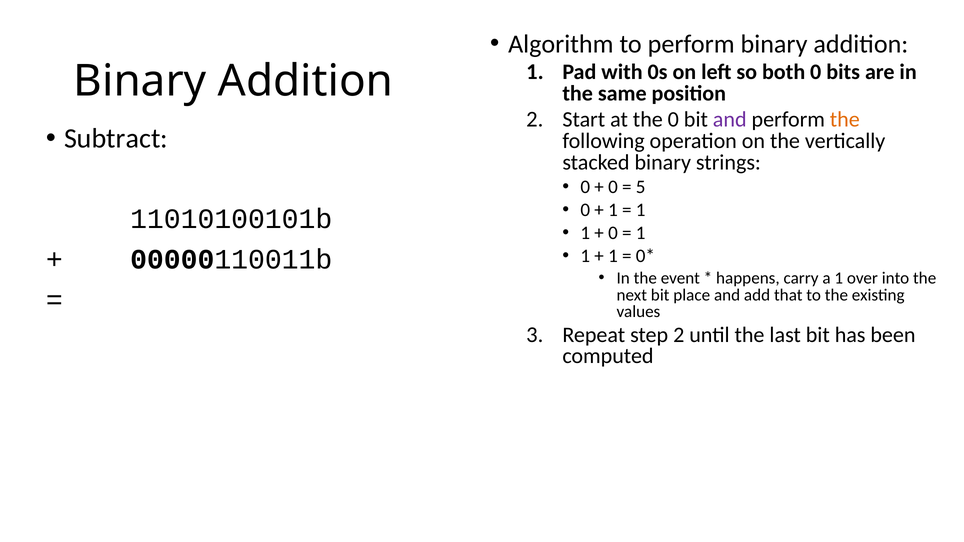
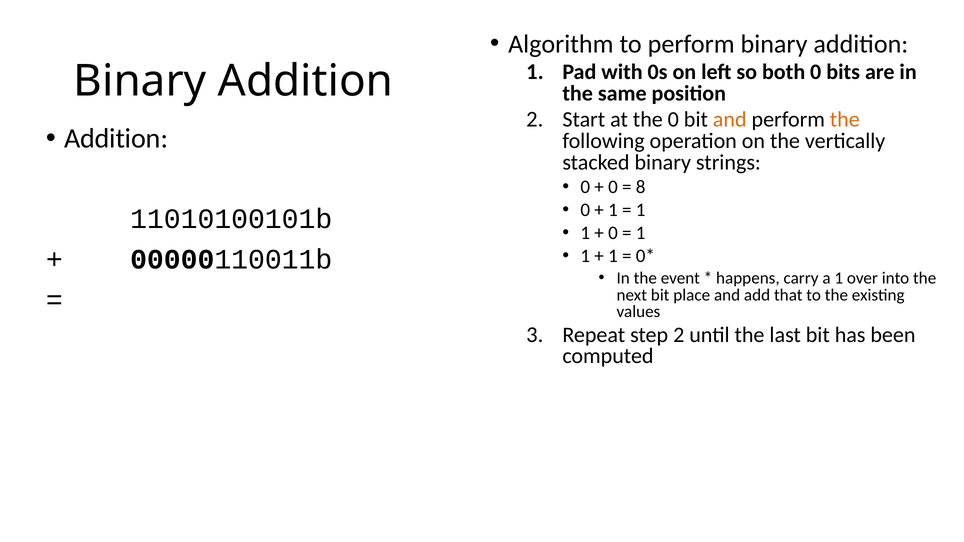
and colour: purple -> orange (730, 120)
Subtract: Subtract -> Addition (116, 138)
5: 5 -> 8 (641, 187)
